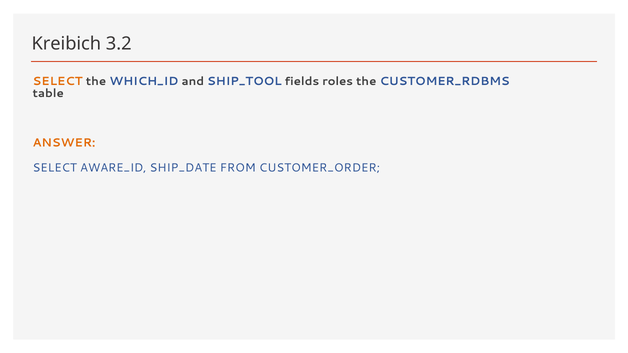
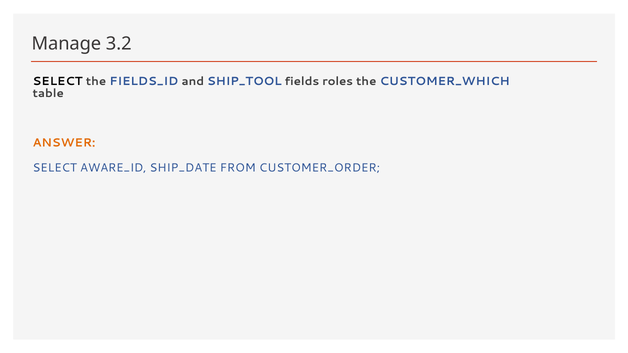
Kreibich: Kreibich -> Manage (66, 44)
SELECT colour: orange -> black (58, 82)
WHICH_ID: WHICH_ID -> FIELDS_ID (144, 82)
CUSTOMER_RDBMS: CUSTOMER_RDBMS -> CUSTOMER_WHICH (445, 82)
